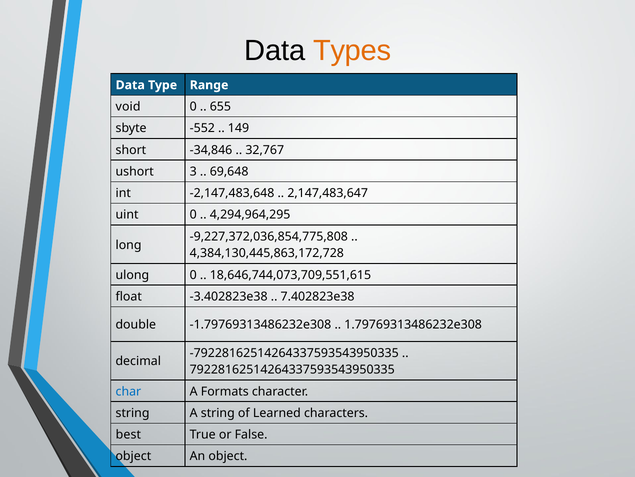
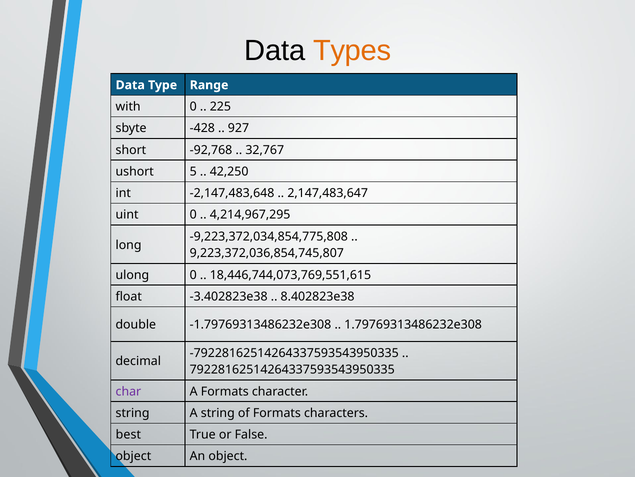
void: void -> with (128, 107)
655: 655 -> 225 (220, 107)
-552: -552 -> -428 (202, 128)
149: 149 -> 927 (238, 128)
-34,846: -34,846 -> -92,768 (211, 150)
3: 3 -> 5 (193, 171)
69,648: 69,648 -> 42,250 (229, 171)
4,294,964,295: 4,294,964,295 -> 4,214,967,295 (250, 215)
-9,227,372,036,854,775,808: -9,227,372,036,854,775,808 -> -9,223,372,034,854,775,808 (269, 236)
4,384,130,445,863,172,728: 4,384,130,445,863,172,728 -> 9,223,372,036,854,745,807 (267, 253)
18,646,744,073,709,551,615: 18,646,744,073,709,551,615 -> 18,446,744,073,769,551,615 (290, 275)
7.402823e38: 7.402823e38 -> 8.402823e38 (318, 296)
char colour: blue -> purple (128, 391)
of Learned: Learned -> Formats (277, 412)
